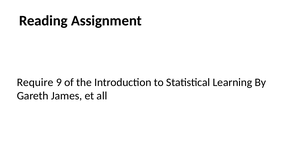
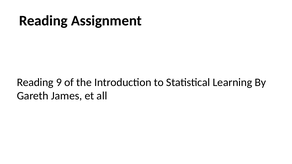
Require: Require -> Reading (35, 82)
